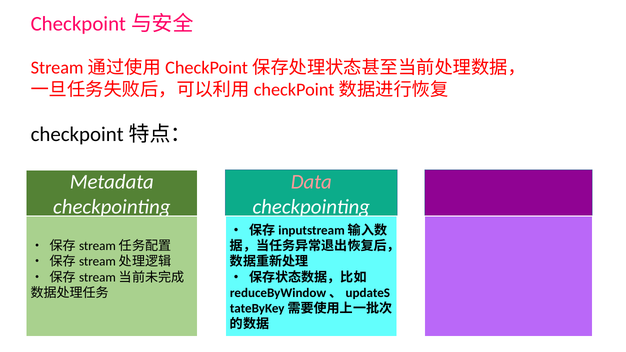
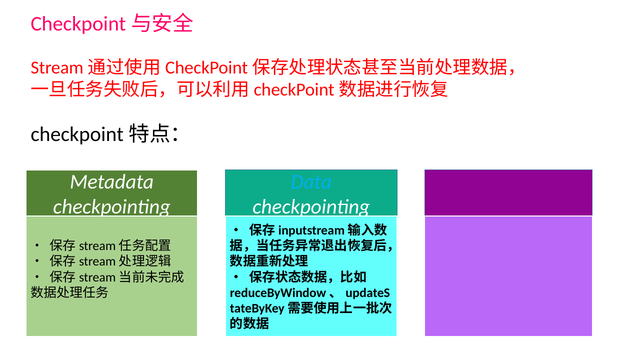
Data colour: pink -> light blue (311, 182)
